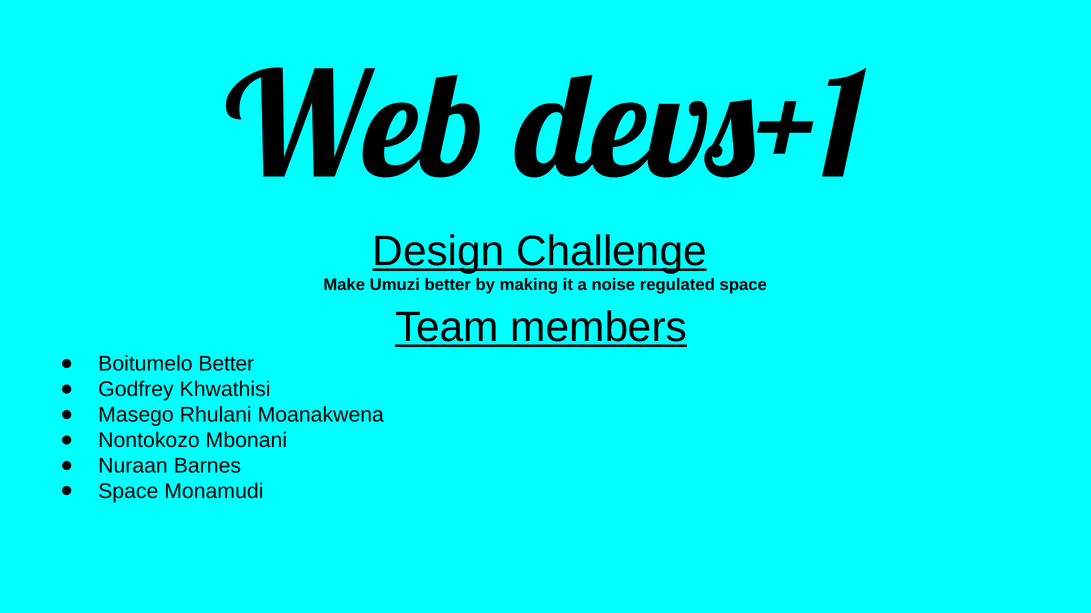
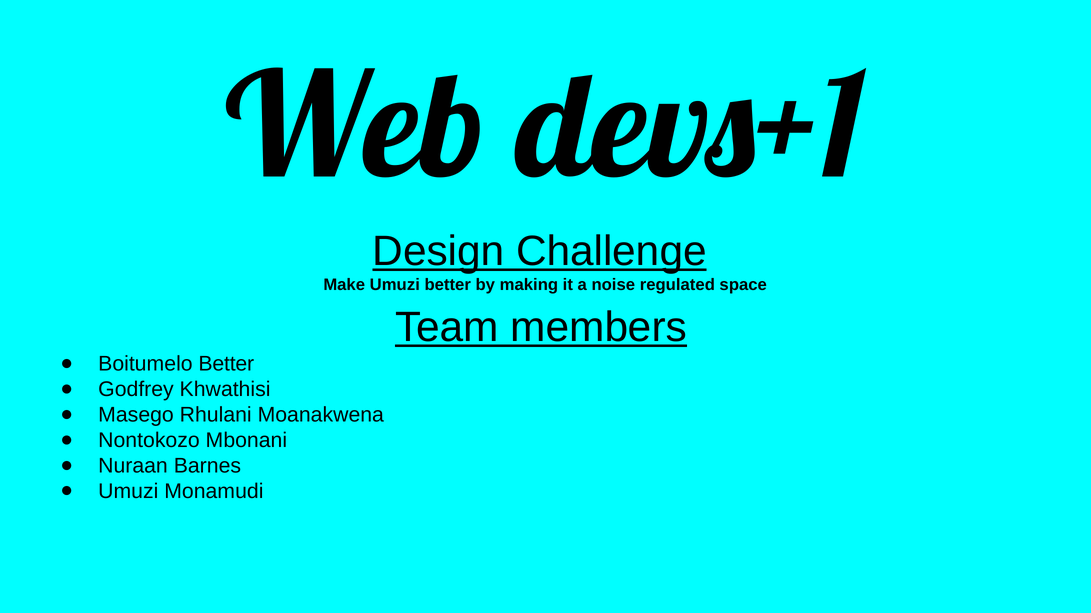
Space: Space -> Umuzi (128, 492)
